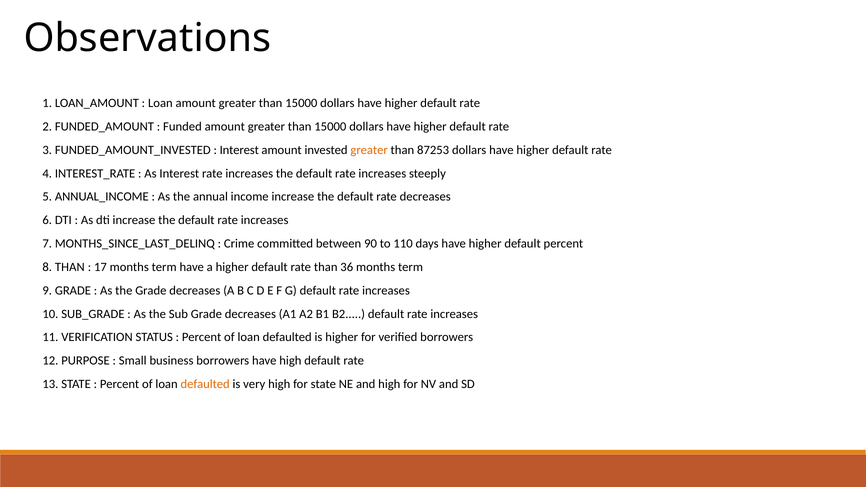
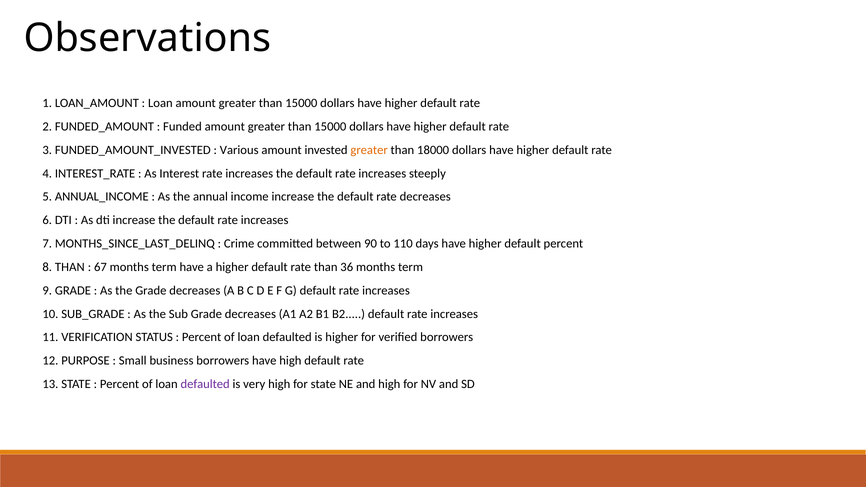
Interest: Interest -> Various (239, 150)
87253: 87253 -> 18000 (433, 150)
17: 17 -> 67 (100, 267)
defaulted colour: orange -> purple (205, 384)
